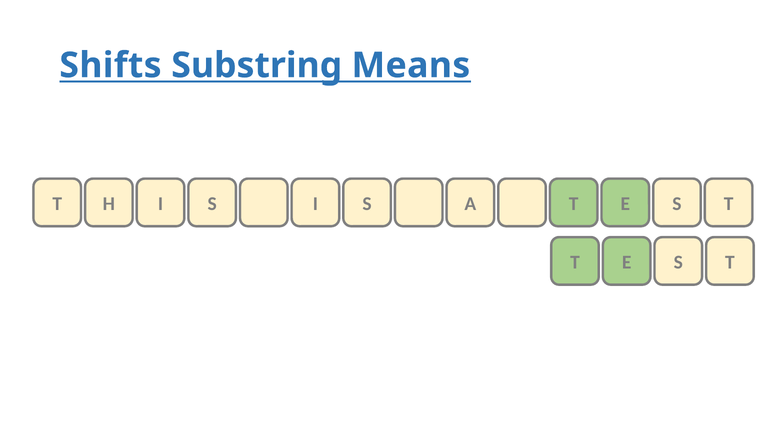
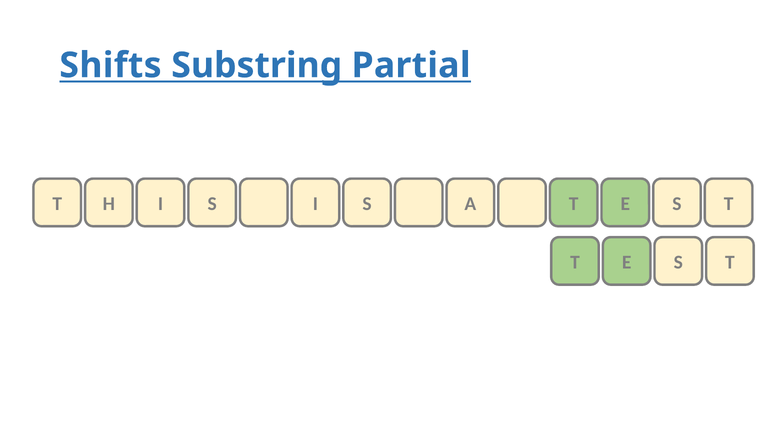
Means: Means -> Partial (411, 65)
